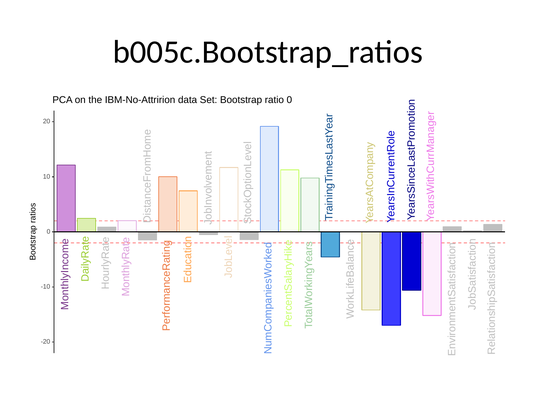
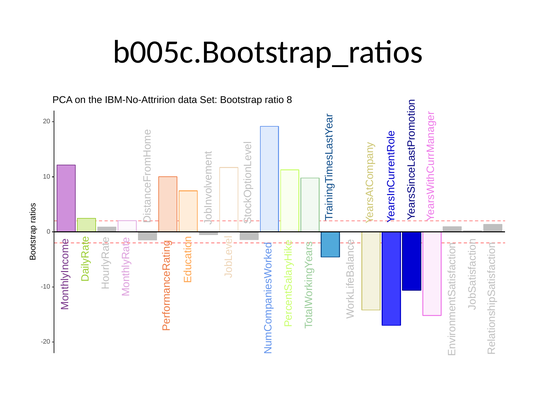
ratio 0: 0 -> 8 (289, 100)
